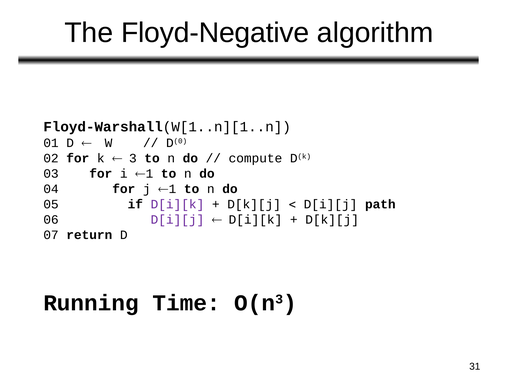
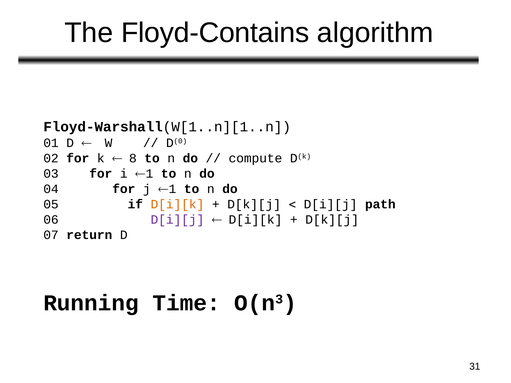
Floyd-Negative: Floyd-Negative -> Floyd-Contains (215, 33)
3: 3 -> 8 (133, 158)
D[i][k colour: purple -> orange (177, 204)
